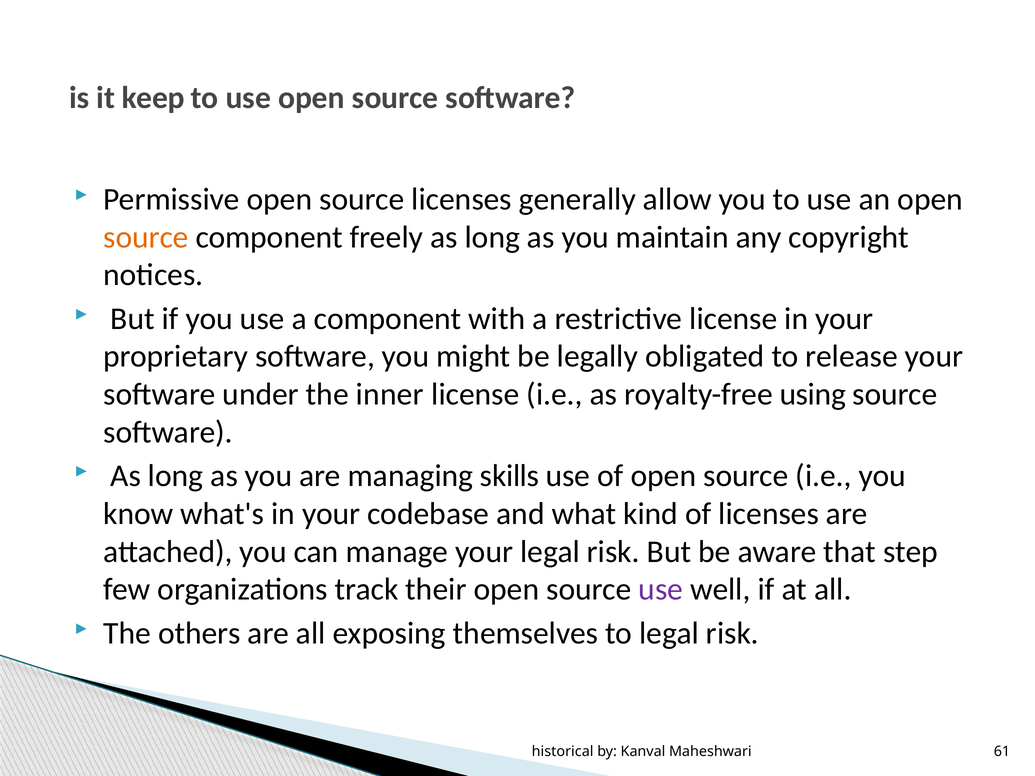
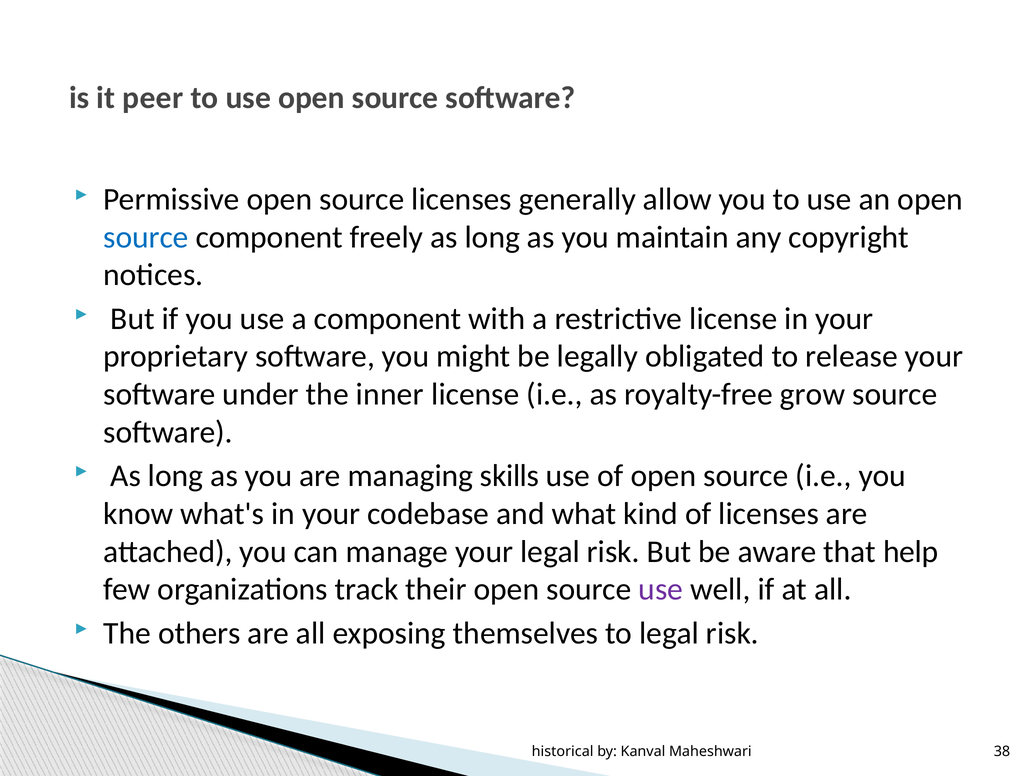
keep: keep -> peer (153, 98)
source colour: orange -> blue (146, 237)
using: using -> grow (813, 394)
step: step -> help (911, 552)
61: 61 -> 38 (1002, 752)
